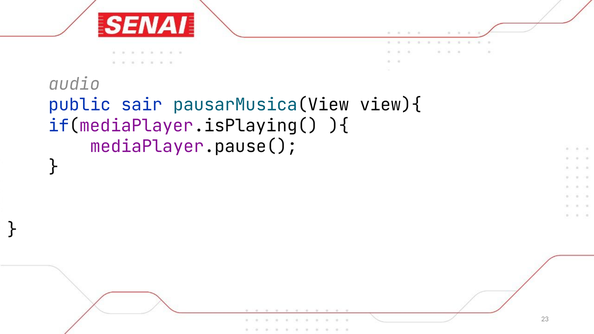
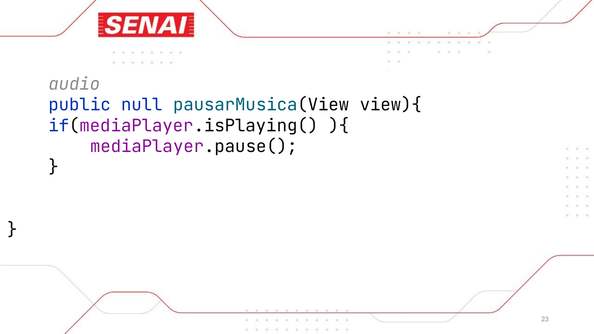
sair: sair -> null (142, 105)
